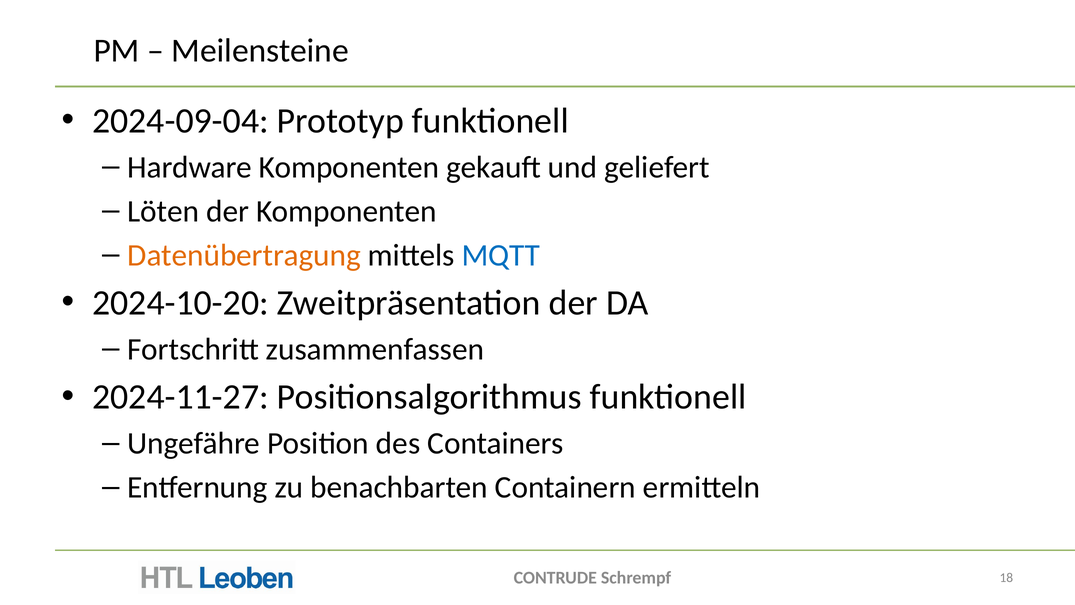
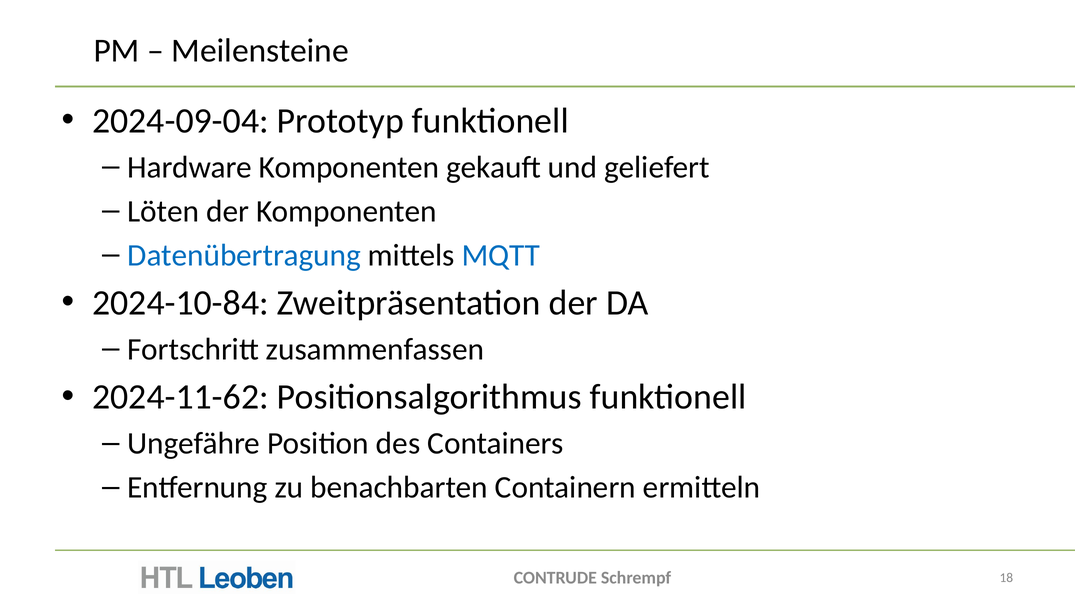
Datenübertragung colour: orange -> blue (244, 255)
2024-10-20: 2024-10-20 -> 2024-10-84 (180, 303)
2024-11-27: 2024-11-27 -> 2024-11-62 (180, 397)
